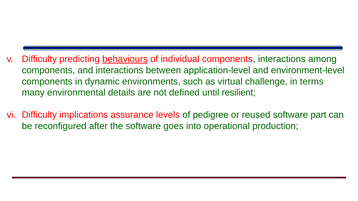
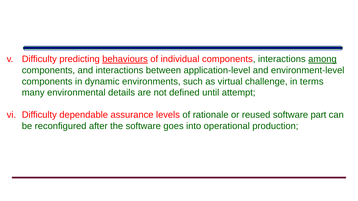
among underline: none -> present (322, 59)
resilient: resilient -> attempt (239, 93)
implications: implications -> dependable (84, 115)
pedigree: pedigree -> rationale (211, 115)
